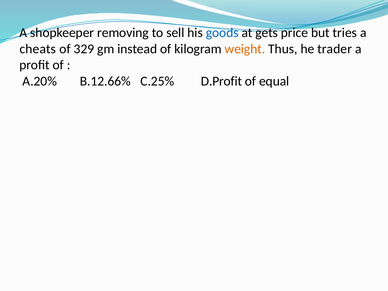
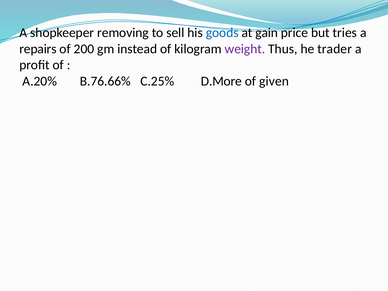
gets: gets -> gain (267, 33)
cheats: cheats -> repairs (38, 49)
329: 329 -> 200 (84, 49)
weight colour: orange -> purple (245, 49)
B.12.66%: B.12.66% -> B.76.66% (105, 81)
D.Profit: D.Profit -> D.More (221, 81)
equal: equal -> given (274, 81)
